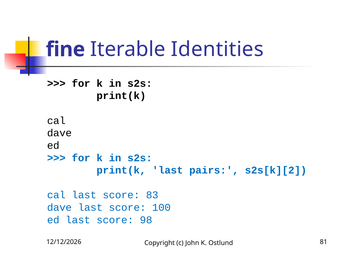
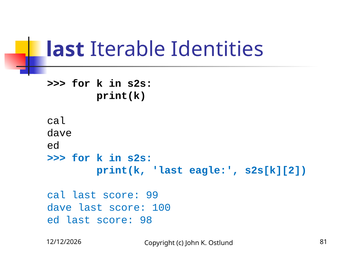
fine: fine -> last (65, 49)
pairs: pairs -> eagle (214, 170)
83: 83 -> 99 (152, 195)
